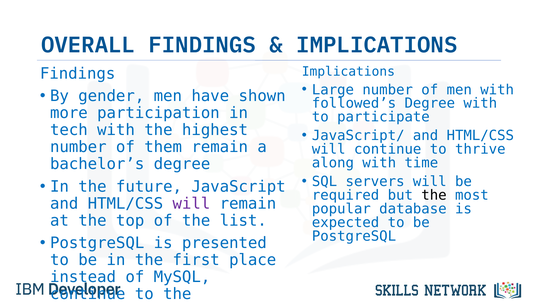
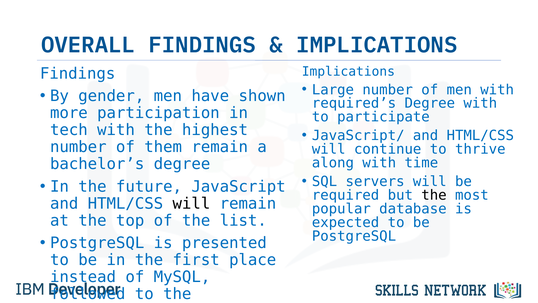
followed’s: followed’s -> required’s (354, 103)
will colour: purple -> black (191, 203)
continue: continue -> followed (88, 294)
